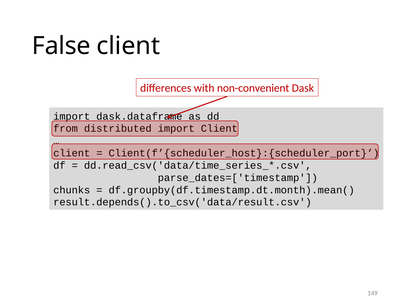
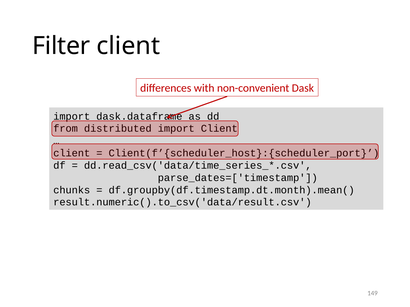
False: False -> Filter (61, 46)
result.depends().to_csv('data/result.csv: result.depends().to_csv('data/result.csv -> result.numeric().to_csv('data/result.csv (182, 203)
